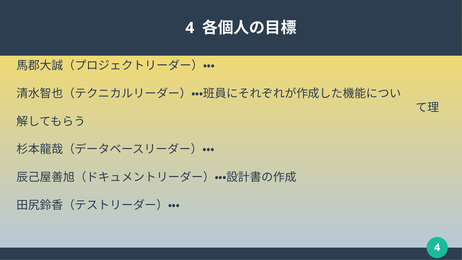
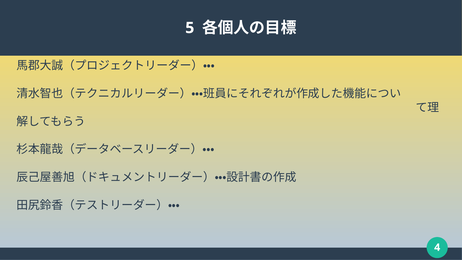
4: 4 -> 5 (190, 28)
